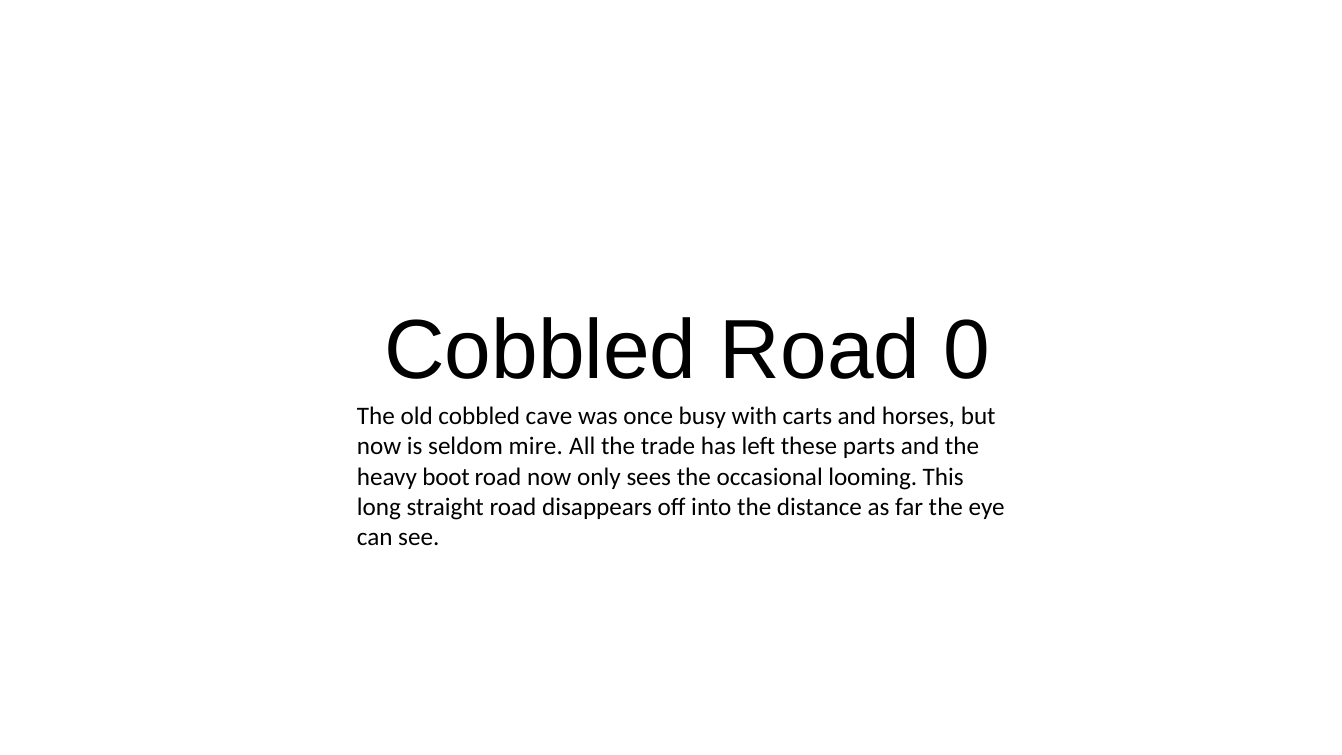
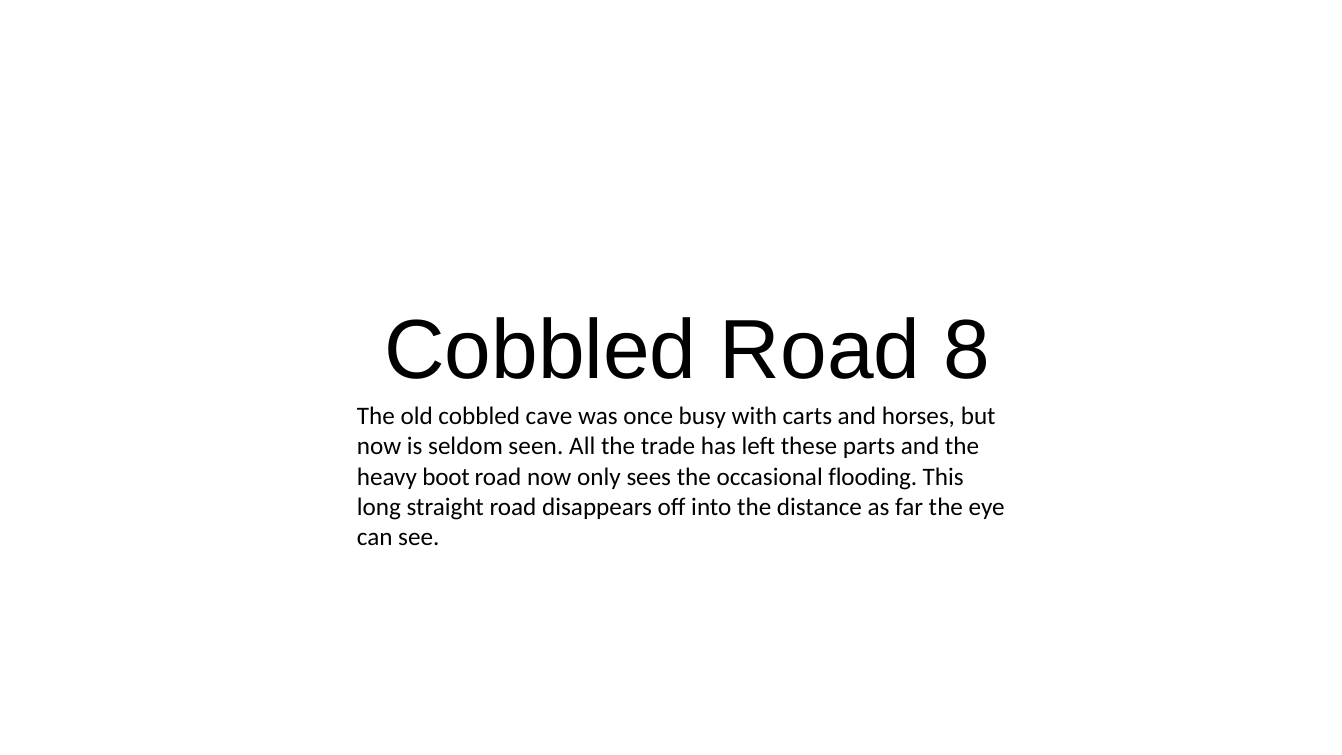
0: 0 -> 8 (967, 351)
mire: mire -> seen (536, 446)
looming: looming -> flooding (873, 477)
